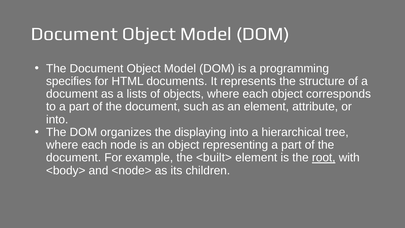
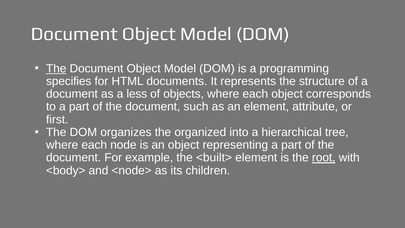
The underline: none -> present (56, 68)
lists: lists -> less (137, 94)
into: into -> first (57, 119)
displaying: displaying -> organized (200, 132)
